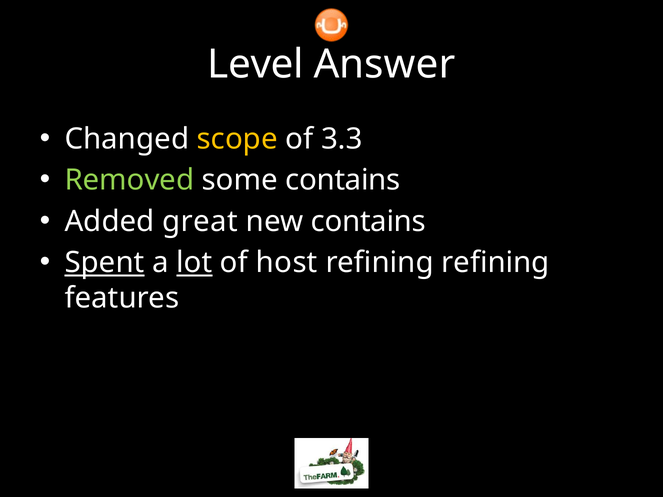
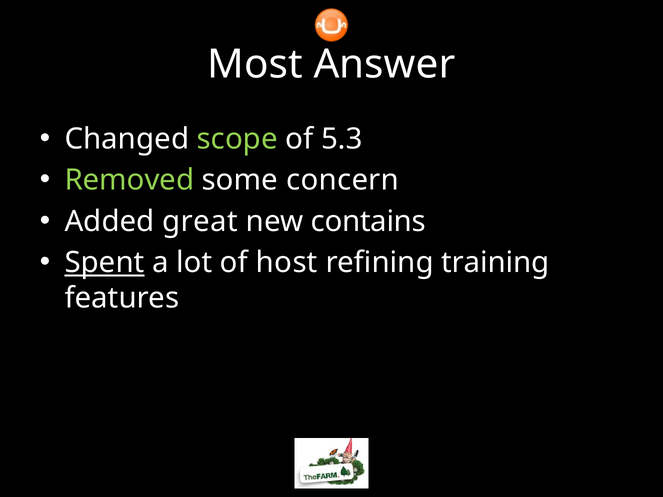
Level: Level -> Most (255, 64)
scope colour: yellow -> light green (237, 139)
3.3: 3.3 -> 5.3 (342, 139)
some contains: contains -> concern (343, 180)
lot underline: present -> none (194, 263)
refining refining: refining -> training (495, 263)
